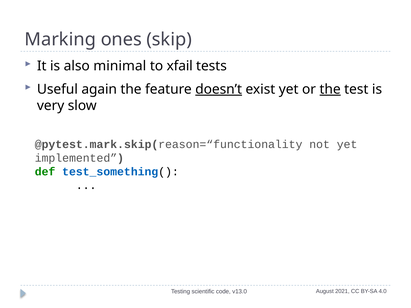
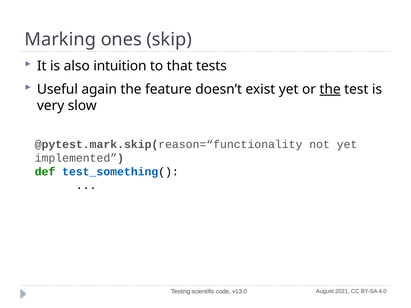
minimal: minimal -> intuition (120, 66)
xfail: xfail -> that (180, 66)
doesn’t underline: present -> none (219, 89)
